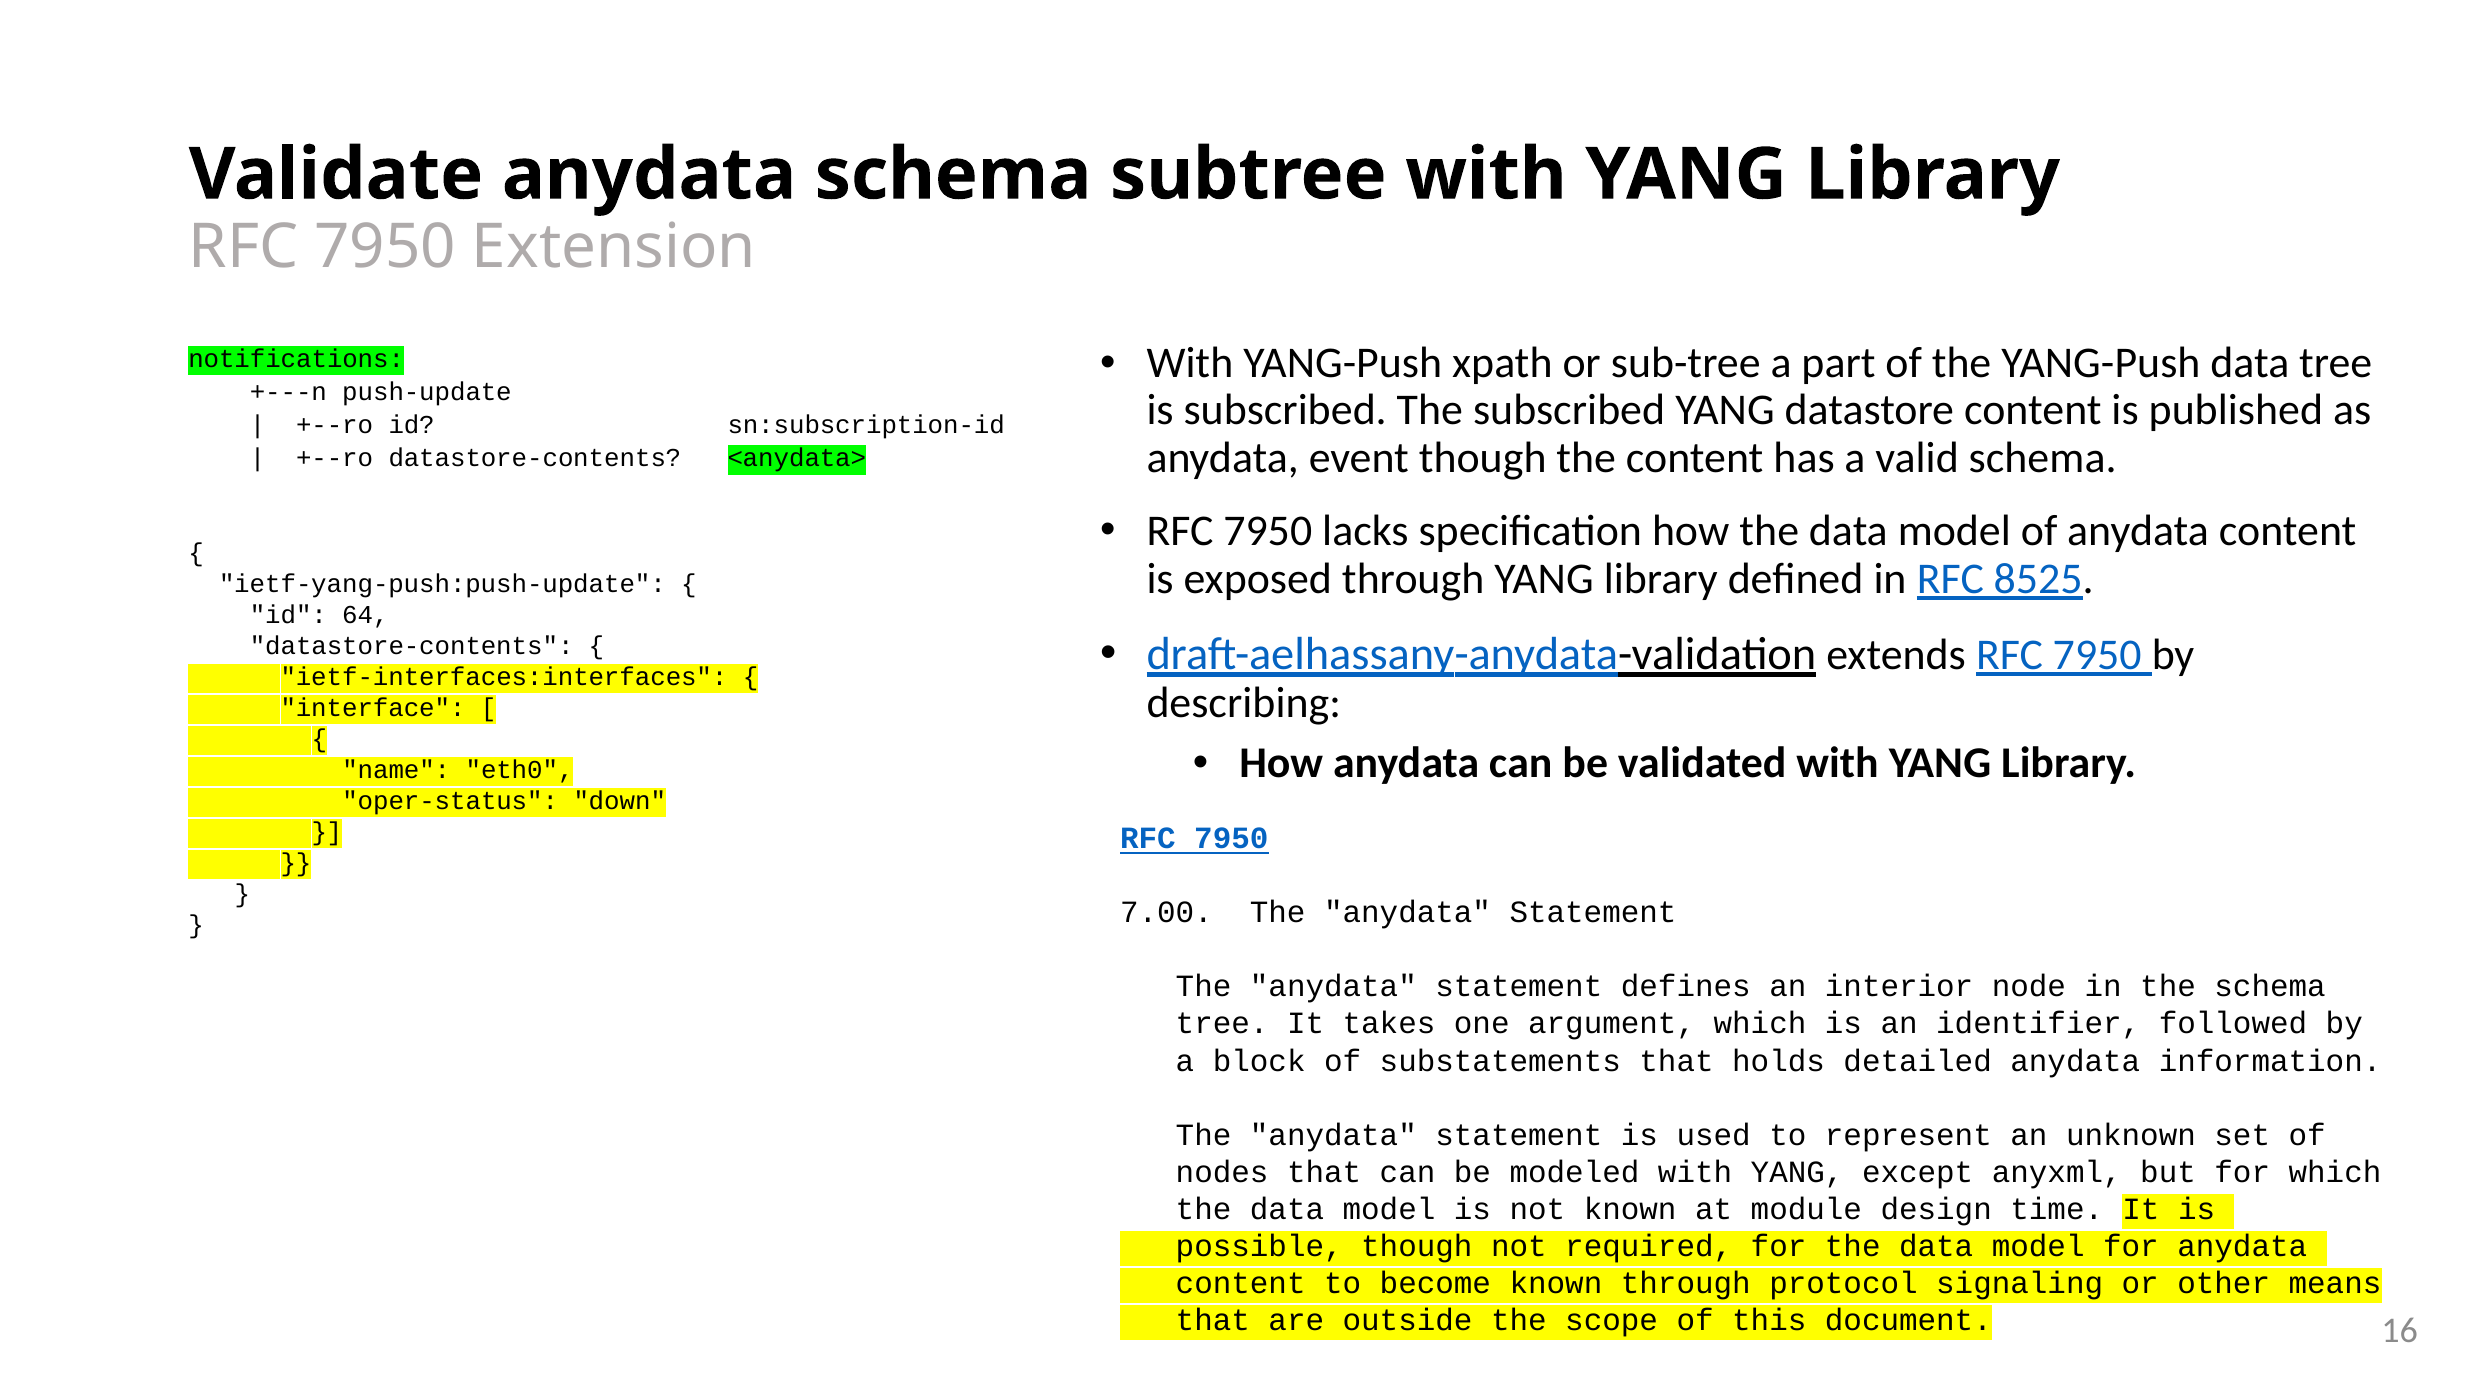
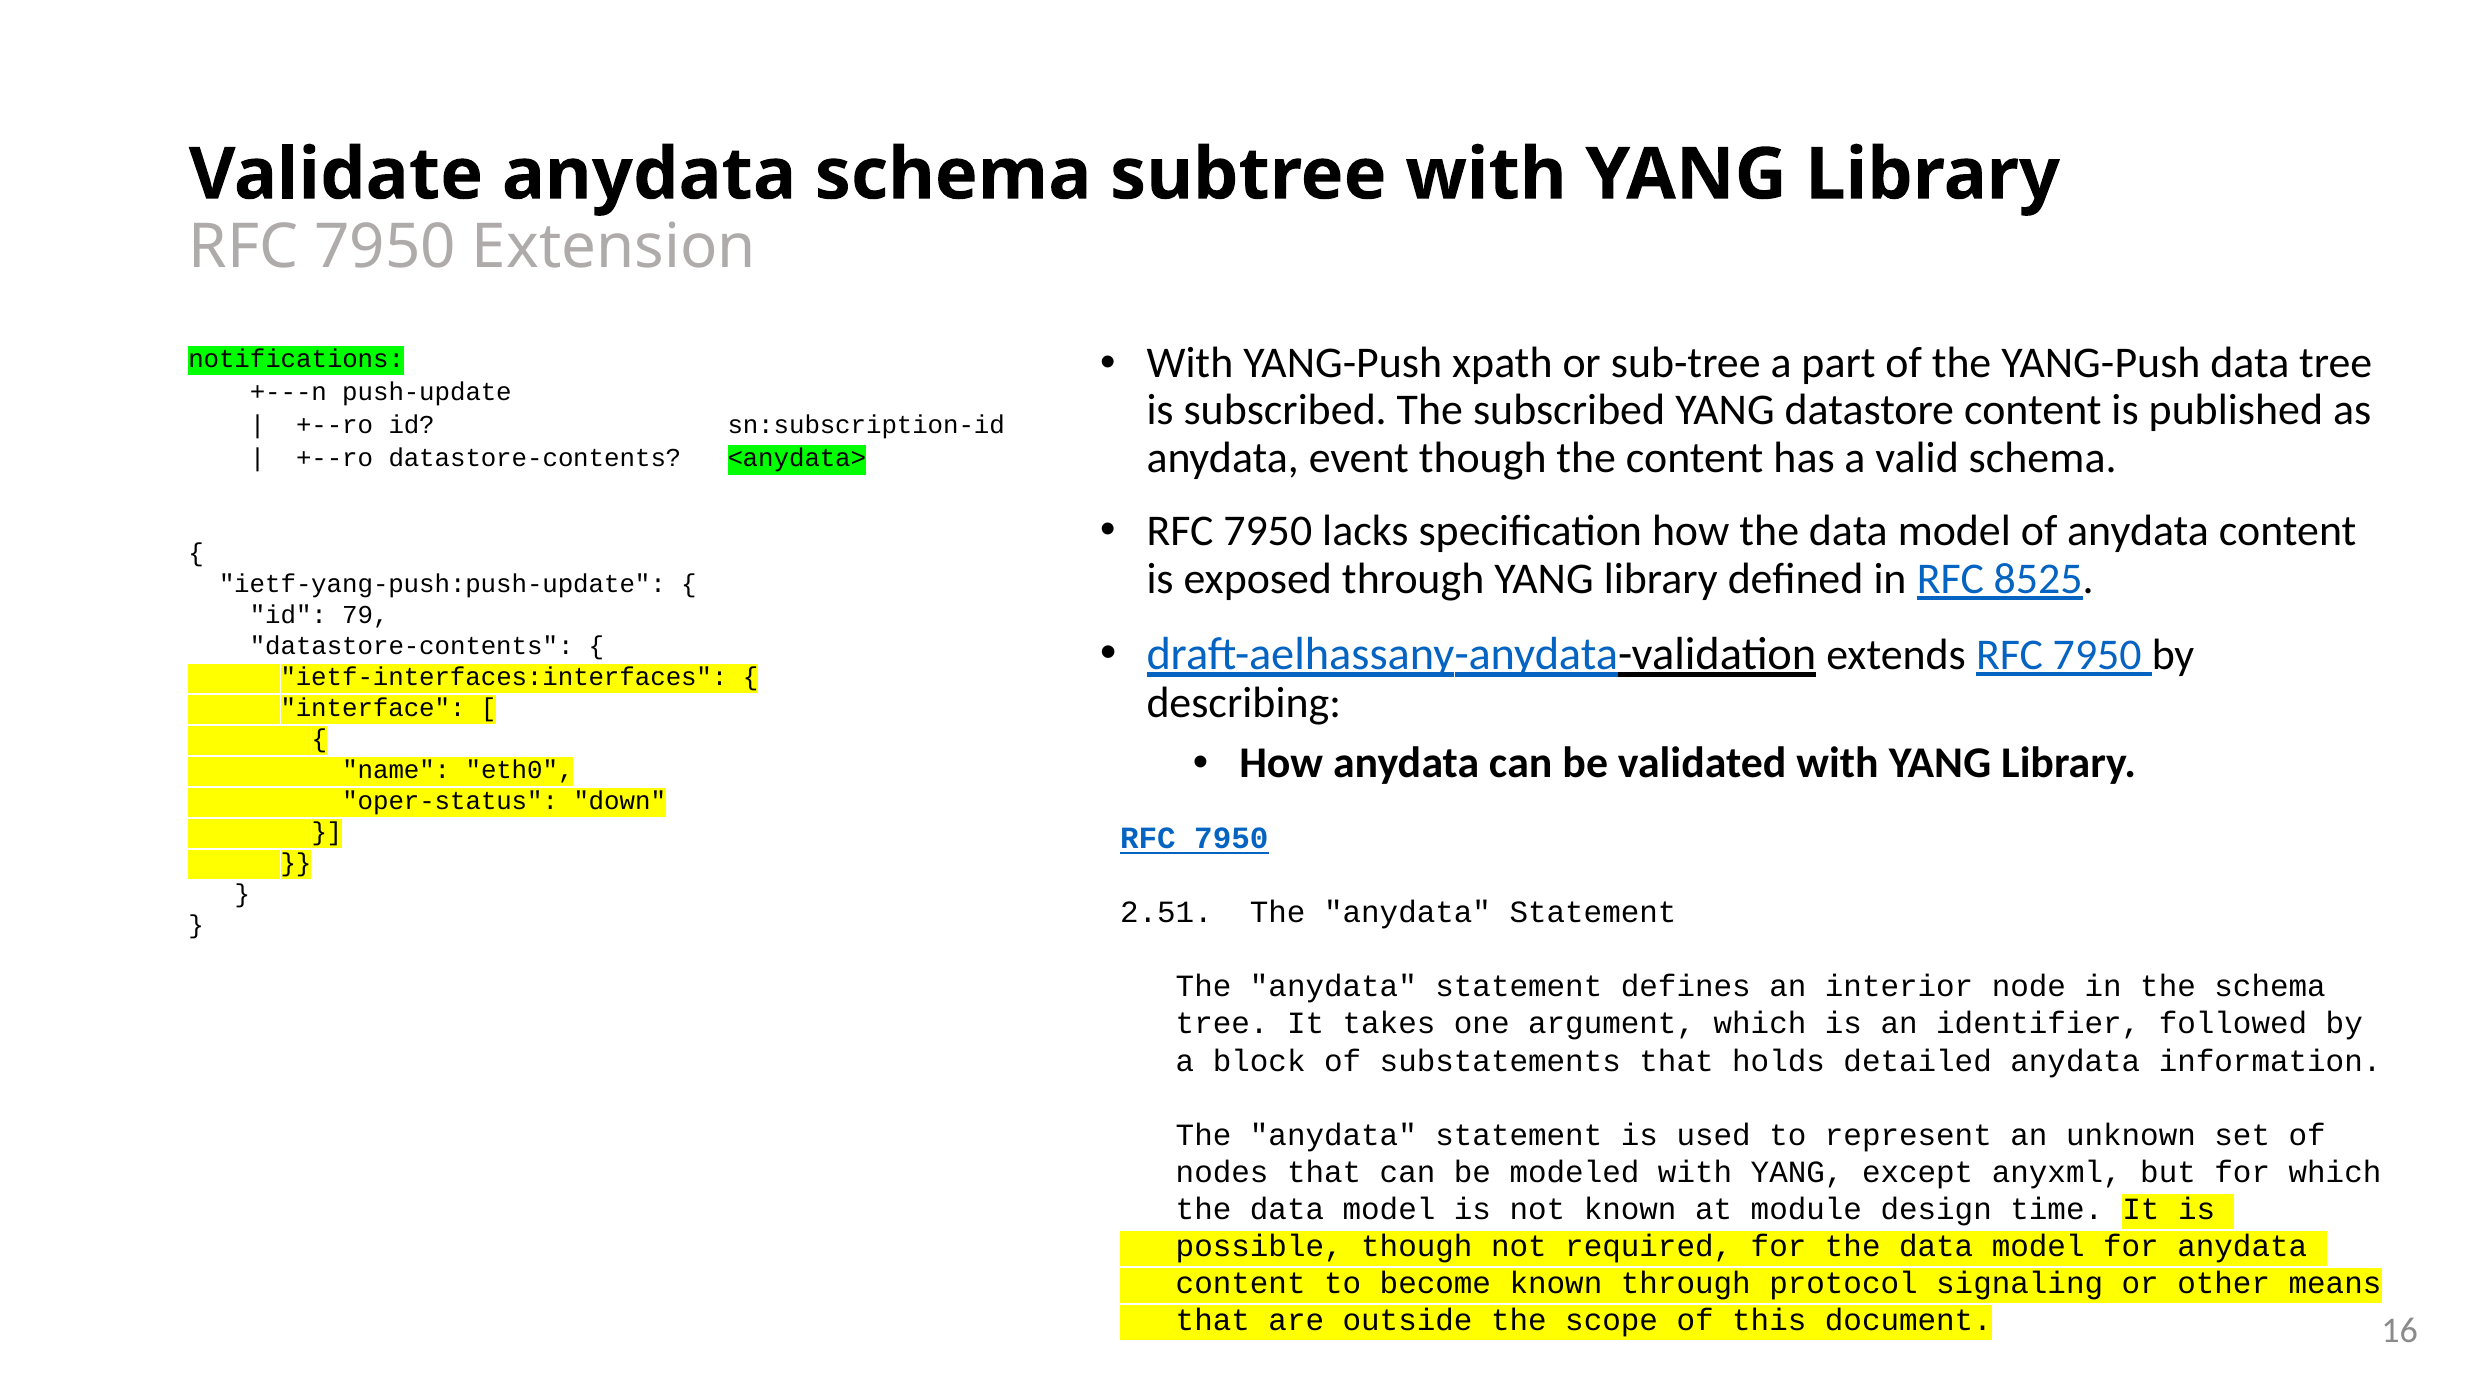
64: 64 -> 79 (365, 615)
7.00: 7.00 -> 2.51 (1166, 913)
